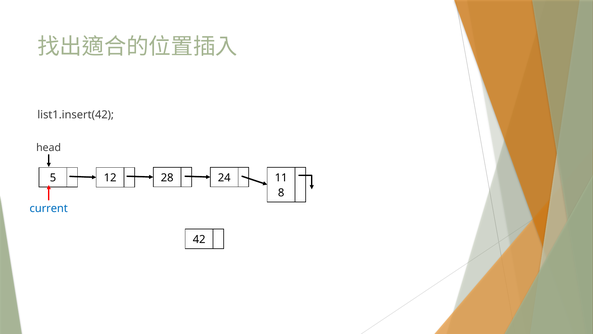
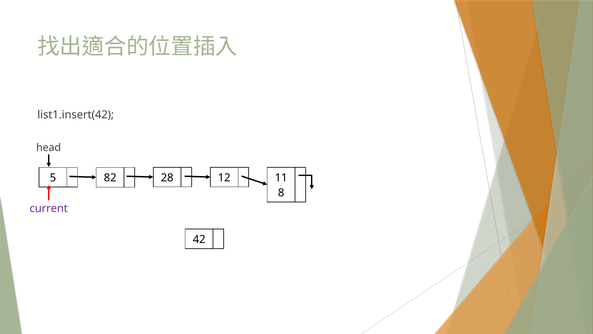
12: 12 -> 82 (110, 178)
24: 24 -> 12 (224, 177)
current colour: blue -> purple (49, 208)
